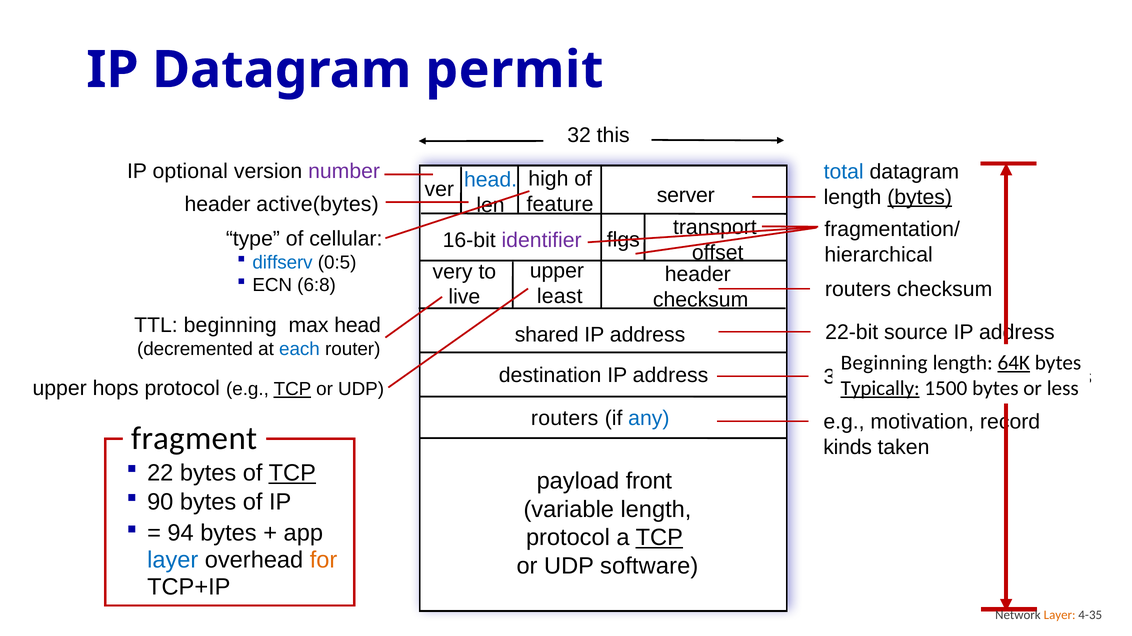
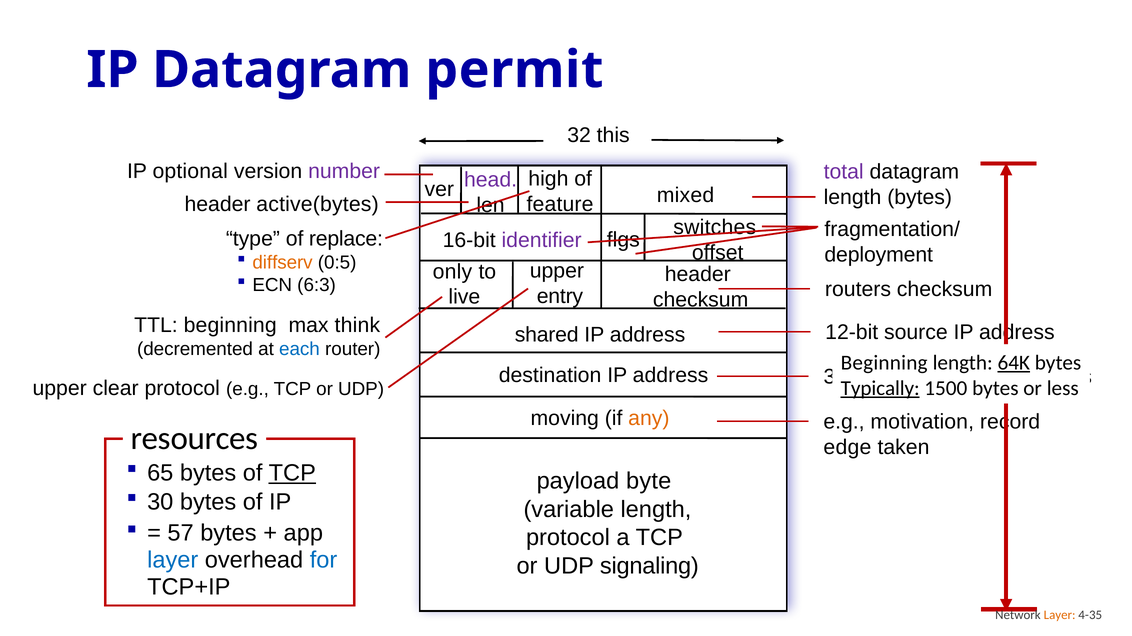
total colour: blue -> purple (844, 172)
head colour: blue -> purple (491, 180)
server: server -> mixed (686, 195)
bytes underline: present -> none (920, 197)
transport: transport -> switches (715, 228)
cellular: cellular -> replace (346, 239)
hierarchical: hierarchical -> deployment (879, 255)
diffserv colour: blue -> orange (283, 263)
very: very -> only (452, 272)
6:8: 6:8 -> 6:3 (317, 285)
least: least -> entry (560, 296)
max head: head -> think (357, 326)
22-bit: 22-bit -> 12-bit (852, 333)
hops: hops -> clear (116, 389)
TCP underline: present -> none (292, 390)
routers: routers -> moving (565, 419)
any colour: blue -> orange (649, 419)
fragment: fragment -> resources (195, 439)
kinds: kinds -> edge (847, 448)
22: 22 -> 65 (160, 474)
front: front -> byte (649, 482)
90: 90 -> 30 (160, 503)
94: 94 -> 57 (181, 534)
TCP underline: present -> none (659, 538)
for colour: orange -> blue (324, 561)
software: software -> signaling (649, 567)
